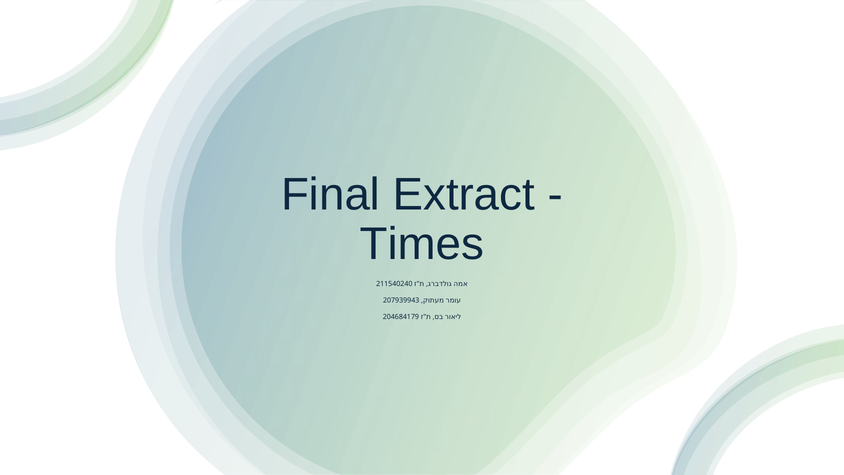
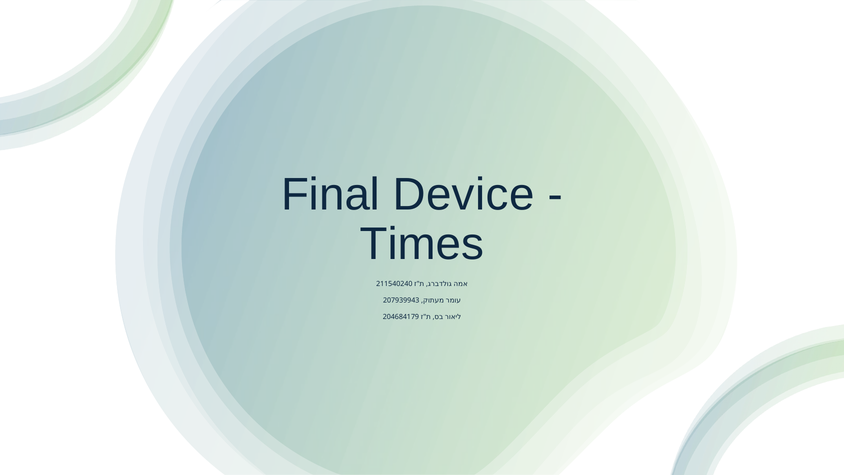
Extract: Extract -> Device (464, 195)
